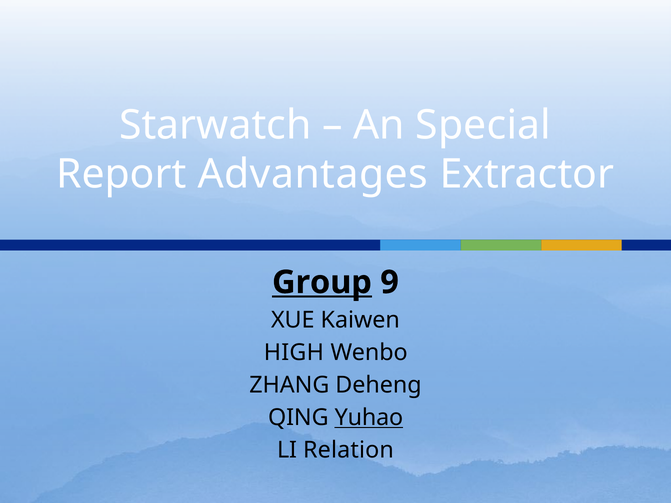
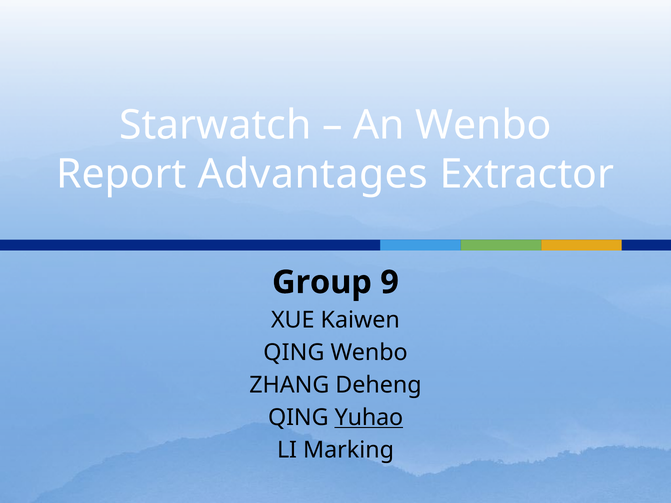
An Special: Special -> Wenbo (483, 125)
Group underline: present -> none (322, 282)
HIGH: HIGH -> QING (294, 353)
Relation: Relation -> Marking (349, 450)
